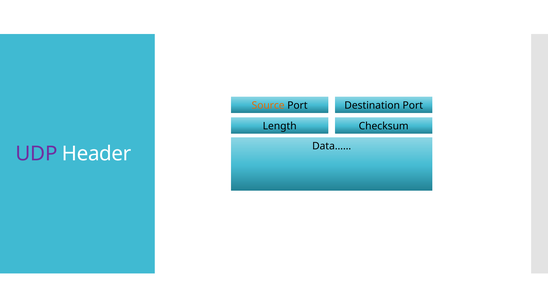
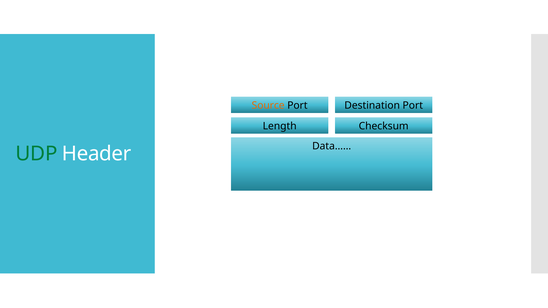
UDP colour: purple -> green (36, 154)
